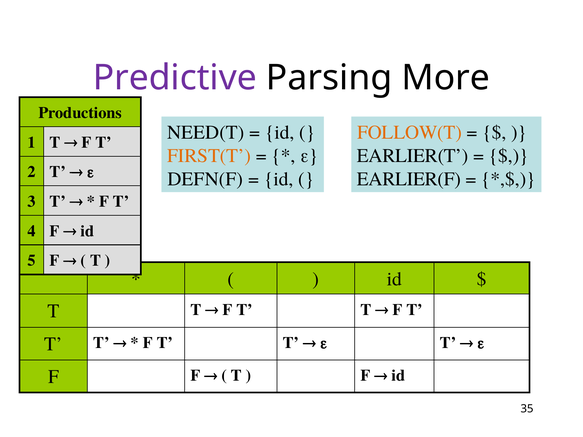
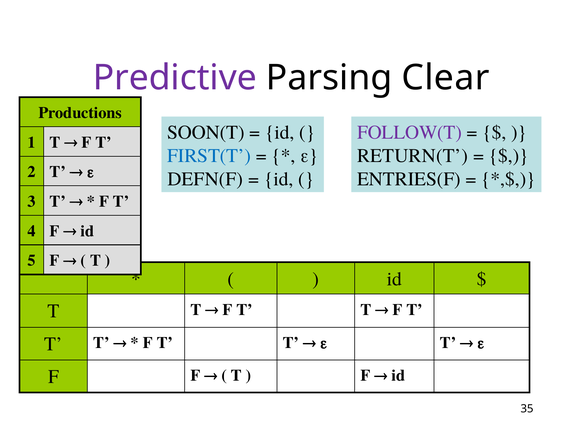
More: More -> Clear (446, 78)
NEED(T: NEED(T -> SOON(T (206, 132)
FOLLOW(T colour: orange -> purple (409, 132)
FIRST(T colour: orange -> blue (209, 156)
EARLIER(T: EARLIER(T -> RETURN(T (412, 156)
EARLIER(F: EARLIER(F -> ENTRIES(F (409, 179)
